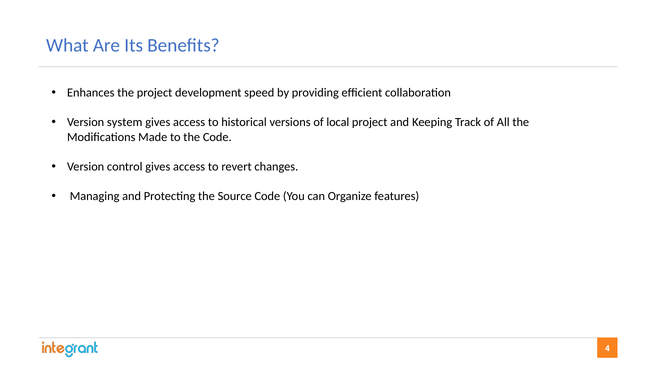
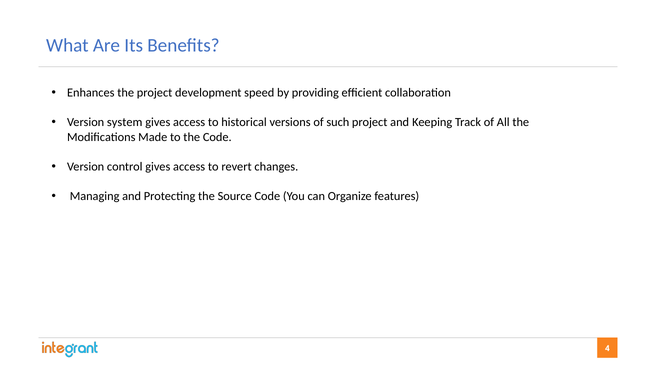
local: local -> such (338, 122)
